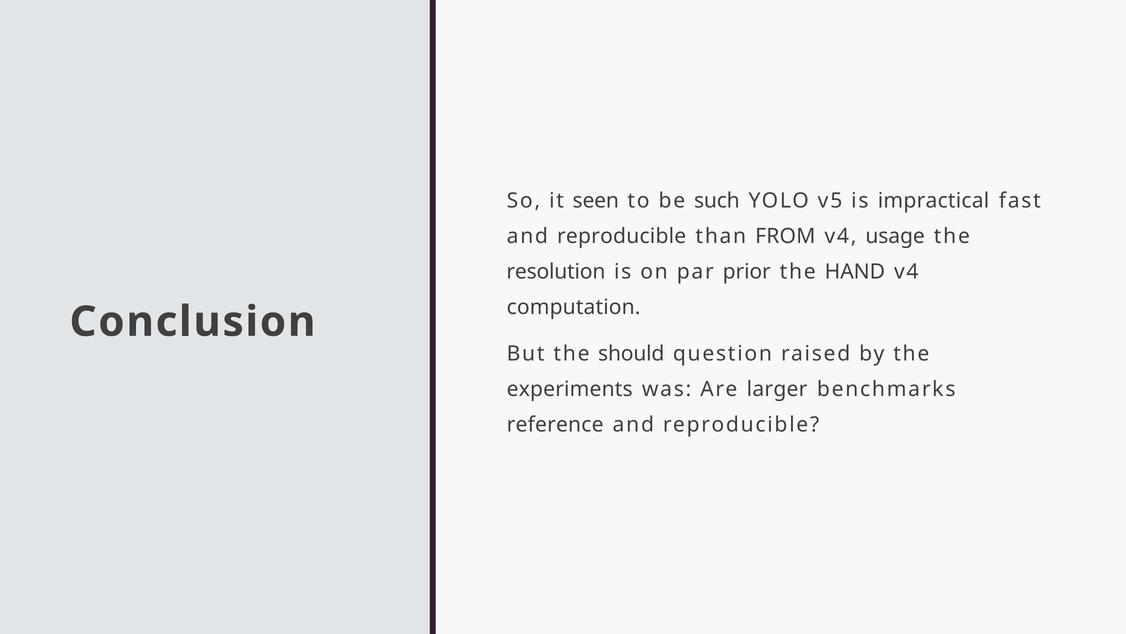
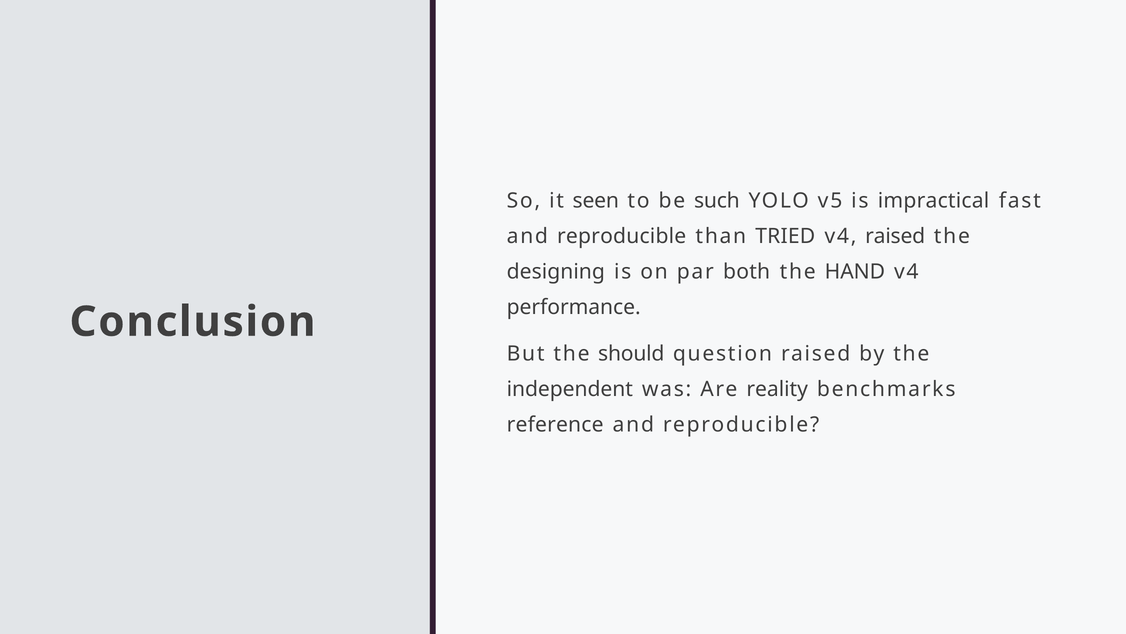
FROM: FROM -> TRIED (785, 236)
v4 usage: usage -> raised (895, 236)
resolution: resolution -> designing (556, 272)
prior: prior -> both (747, 272)
computation: computation -> performance (574, 307)
experiments: experiments -> independent (570, 389)
larger: larger -> reality (777, 389)
